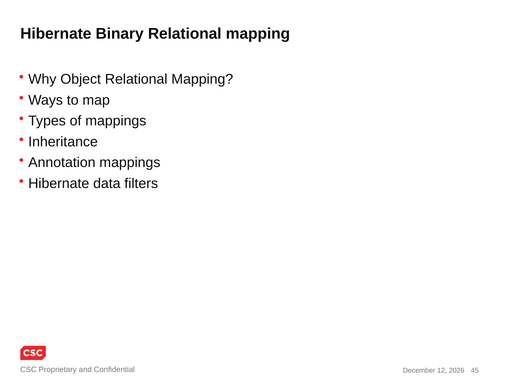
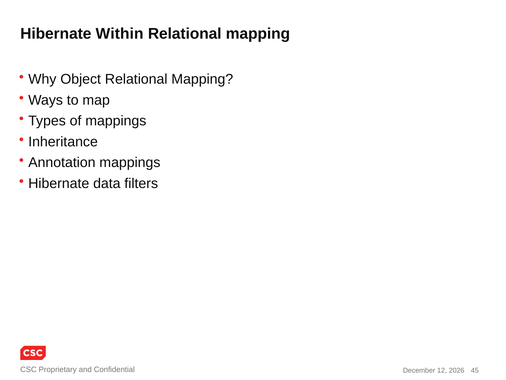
Binary: Binary -> Within (120, 34)
